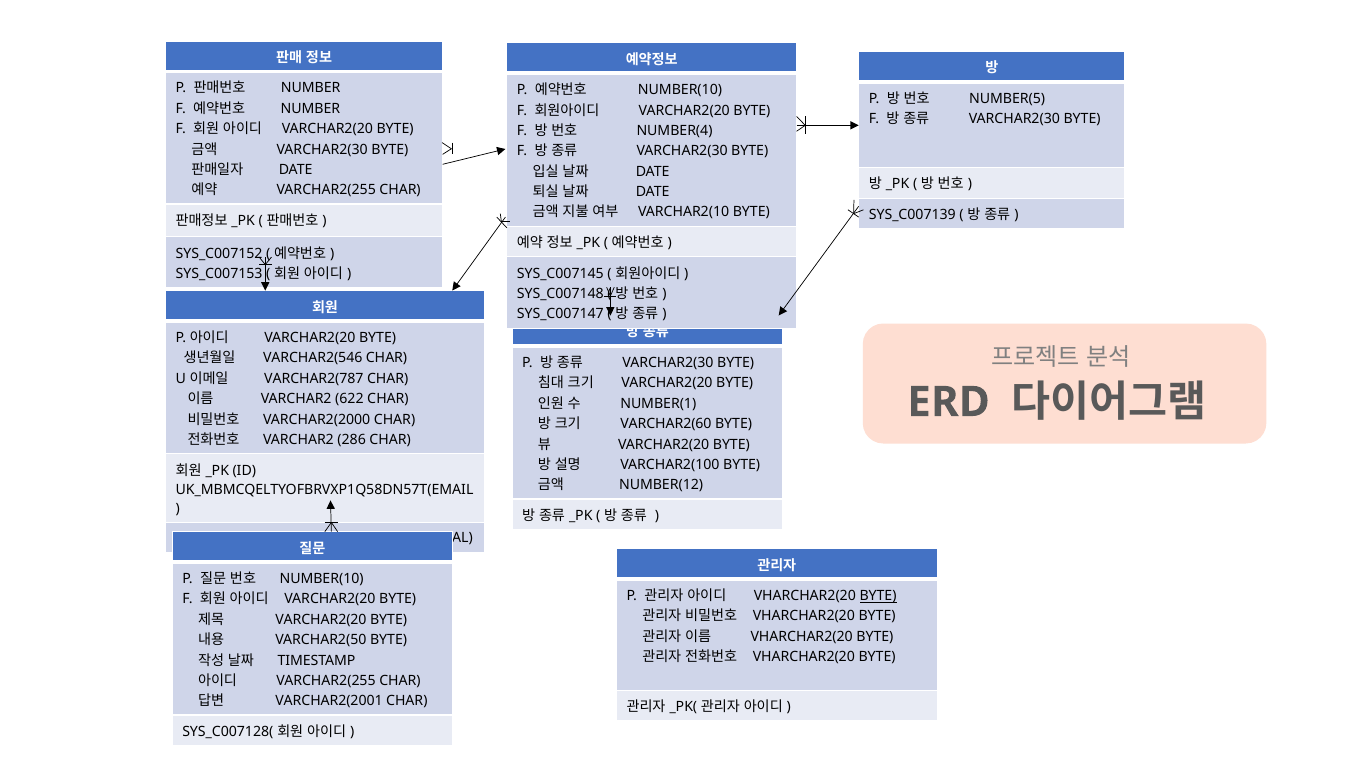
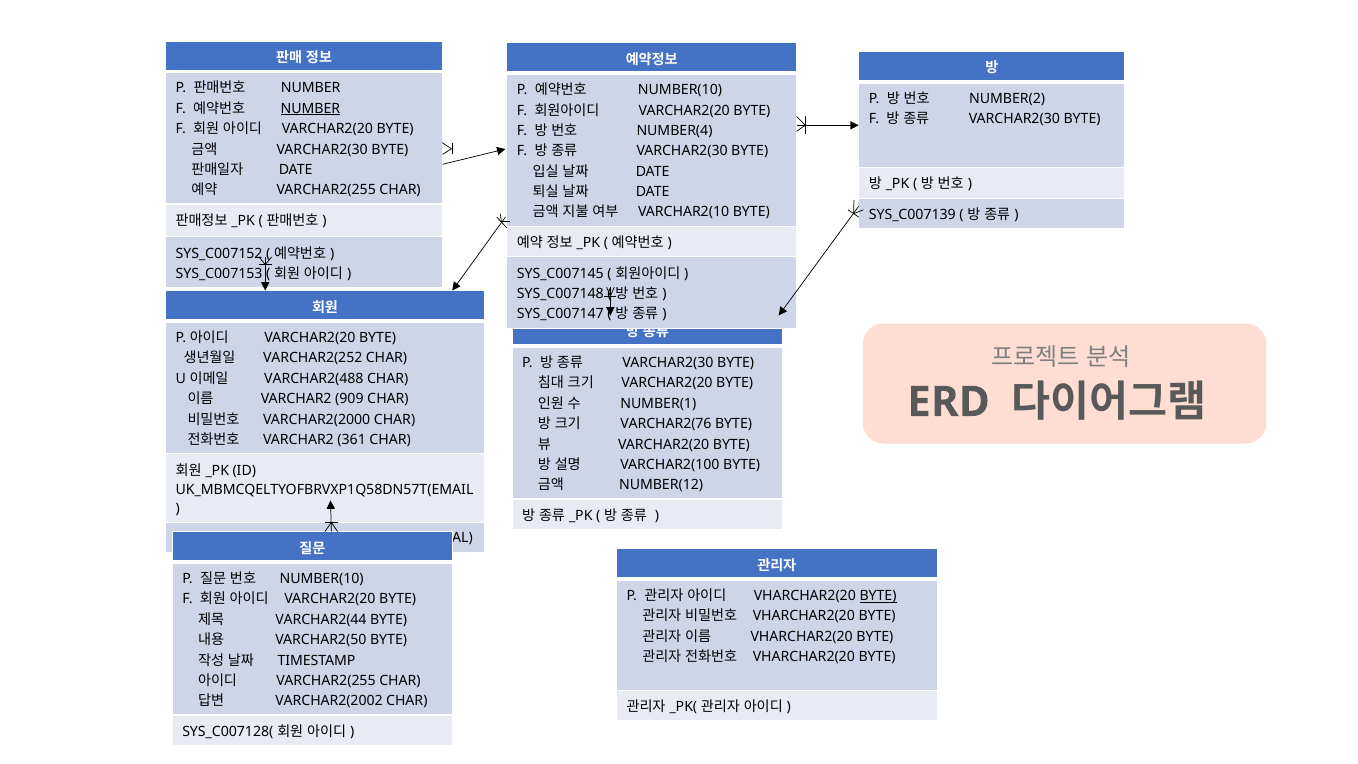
NUMBER(5: NUMBER(5 -> NUMBER(2 (1007, 99)
NUMBER underline: none -> present (310, 109)
VARCHAR2(546: VARCHAR2(546 -> VARCHAR2(252 (313, 358)
VARCHAR2(787: VARCHAR2(787 -> VARCHAR2(488 (314, 379)
622: 622 -> 909 (349, 399)
VARCHAR2(60: VARCHAR2(60 -> VARCHAR2(76 (666, 424)
286: 286 -> 361 (352, 440)
VARCHAR2(20: VARCHAR2(20 -> VARCHAR2(44 (321, 620)
VARCHAR2(2001: VARCHAR2(2001 -> VARCHAR2(2002 (329, 701)
